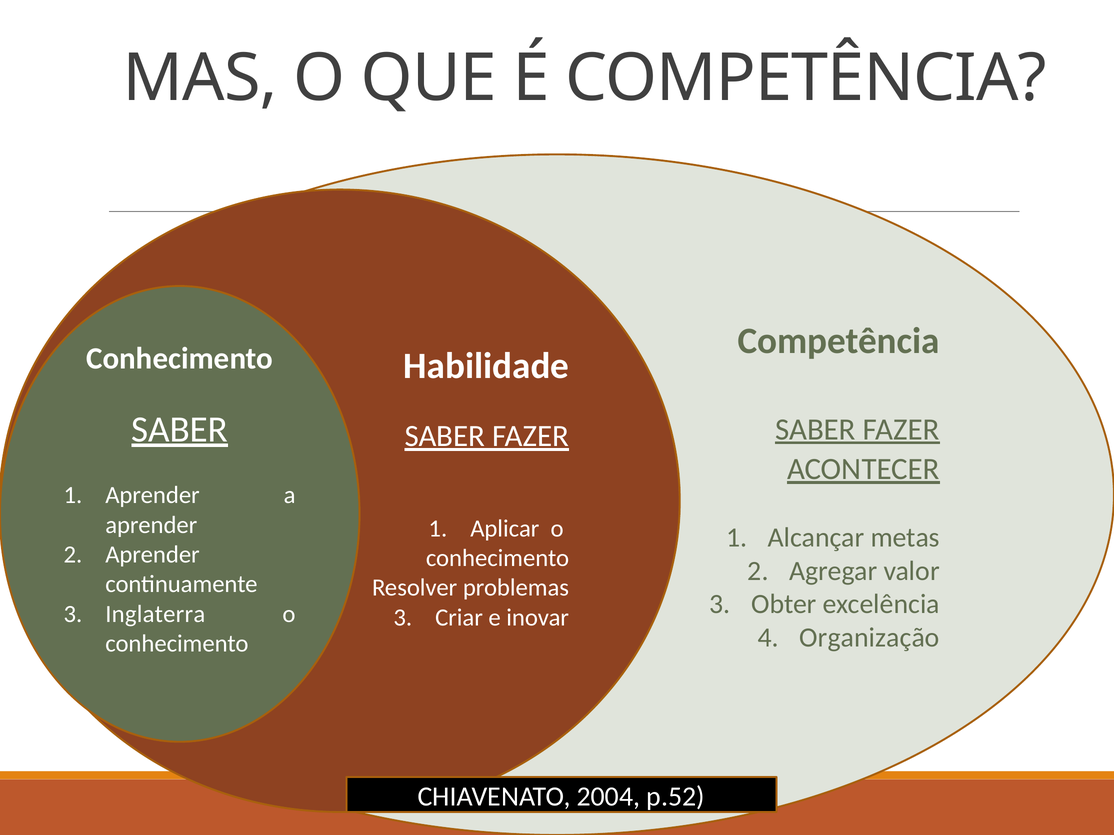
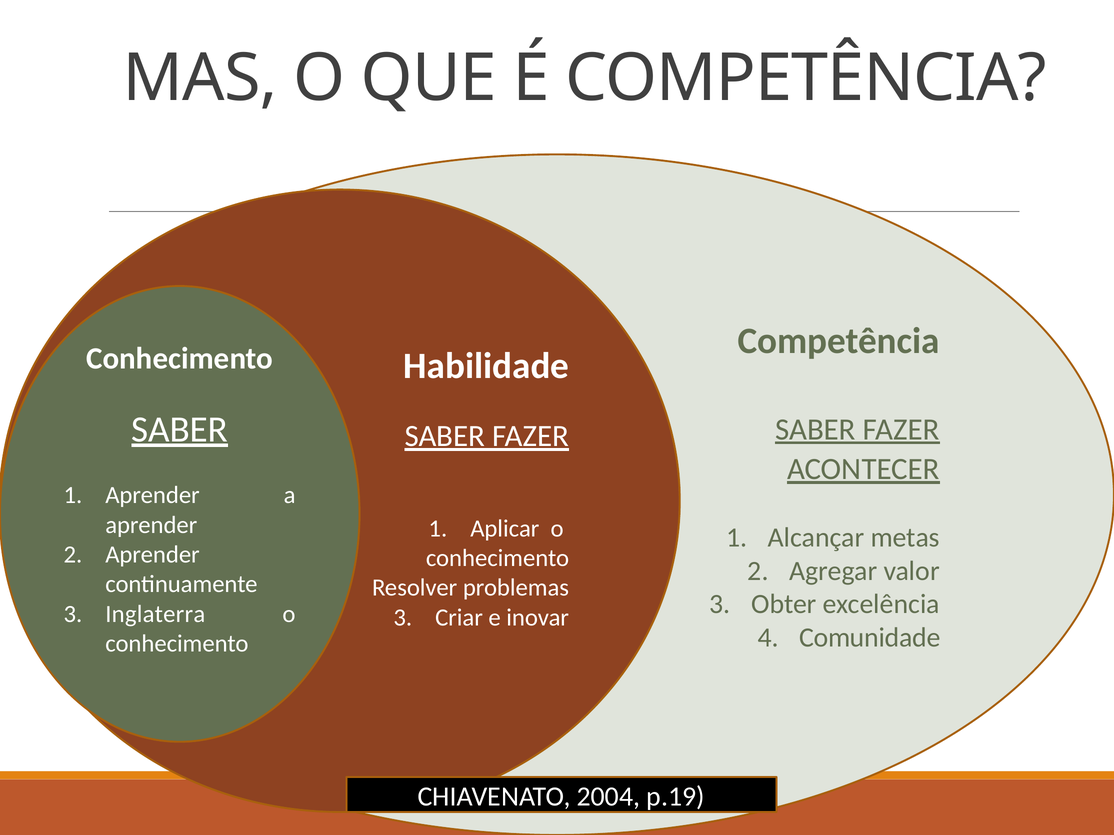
Organização: Organização -> Comunidade (870, 638)
p.52: p.52 -> p.19 (676, 797)
